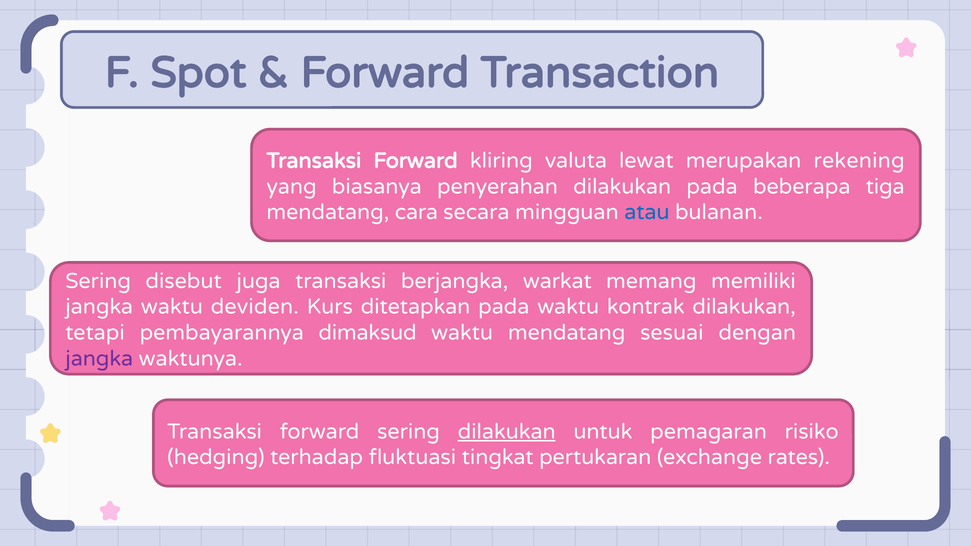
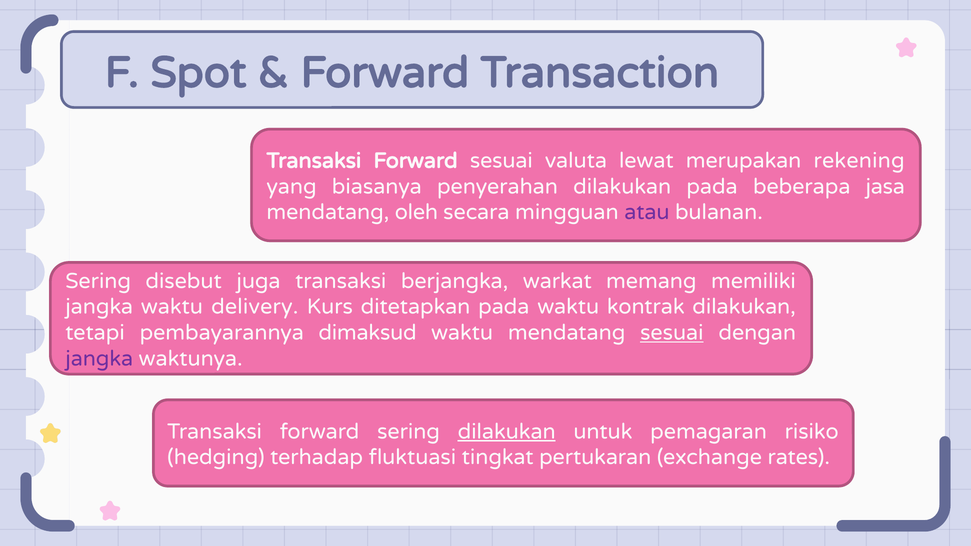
Forward kliring: kliring -> sesuai (501, 161)
tiga: tiga -> jasa (885, 187)
cara: cara -> oleh (416, 212)
atau colour: blue -> purple (647, 212)
deviden: deviden -> delivery (255, 307)
sesuai underline: none -> present (672, 333)
